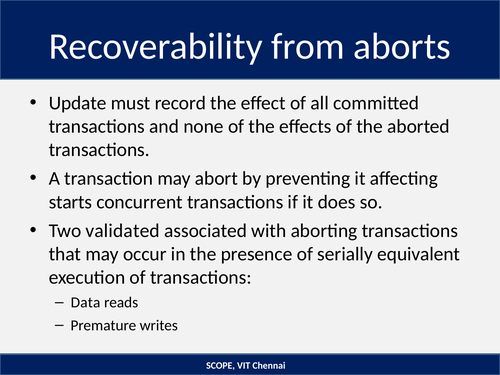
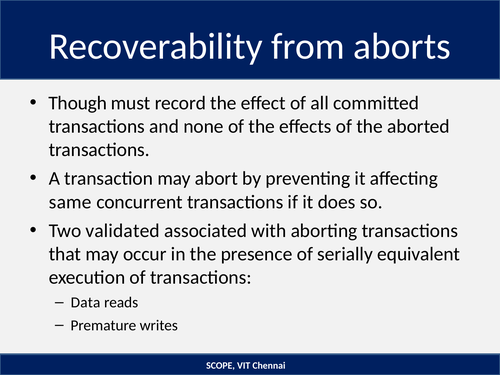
Update: Update -> Though (78, 103)
starts: starts -> same (70, 202)
